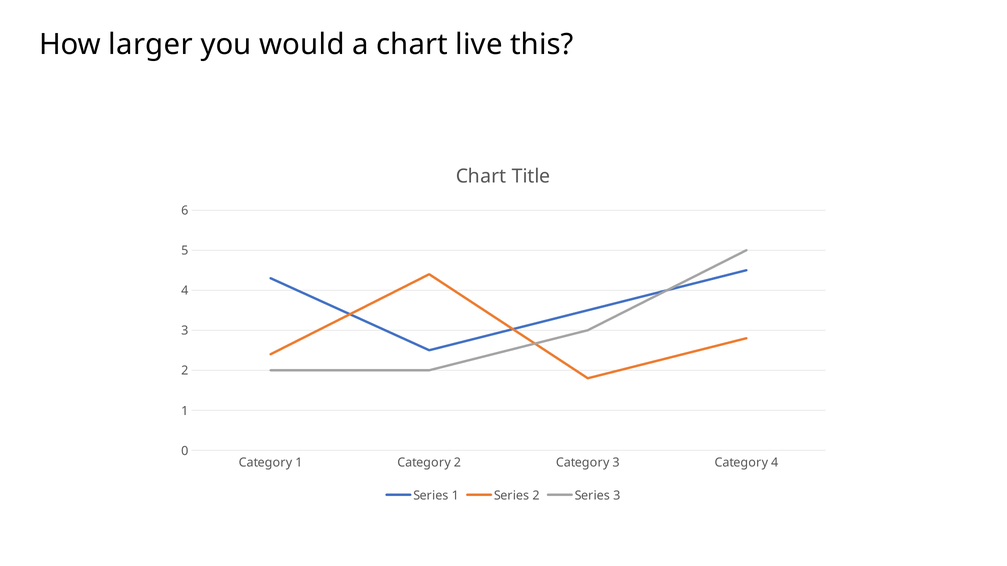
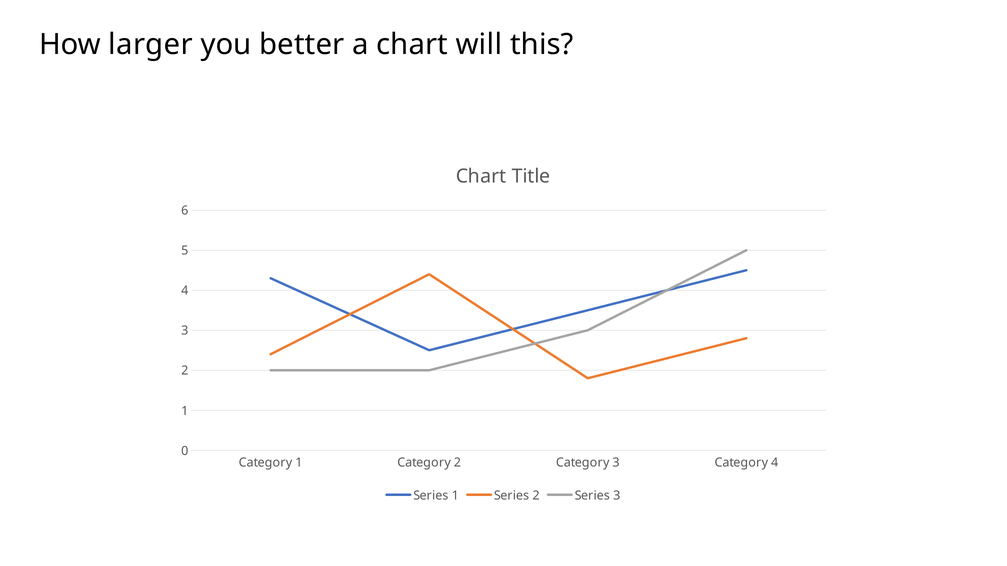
would: would -> better (302, 45)
live: live -> will (479, 45)
